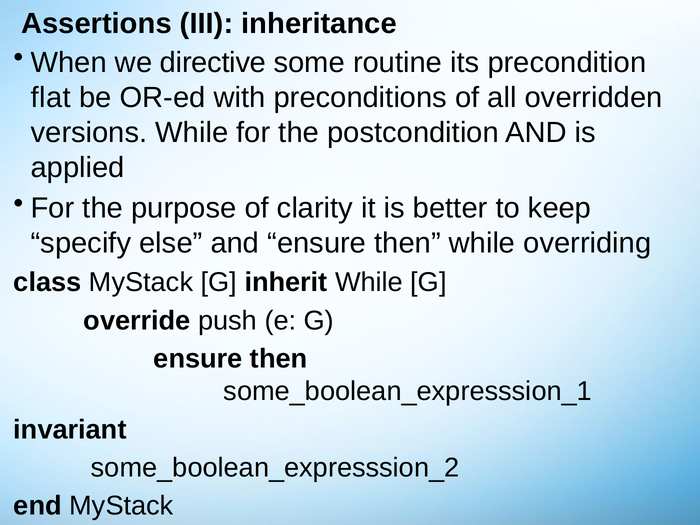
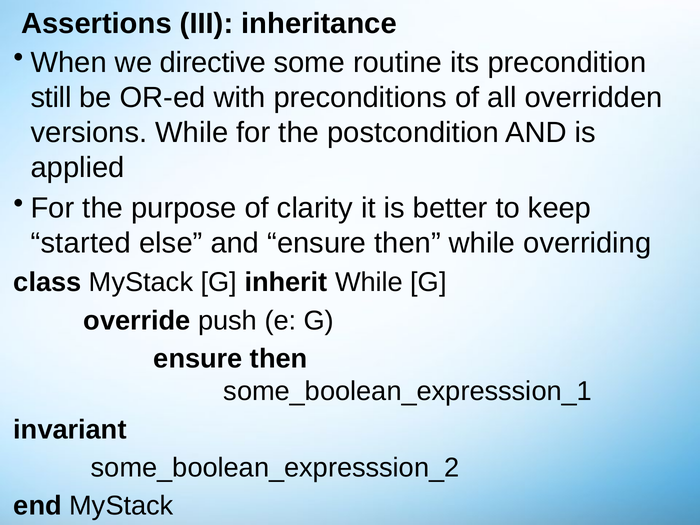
flat: flat -> still (51, 98)
specify: specify -> started (81, 243)
